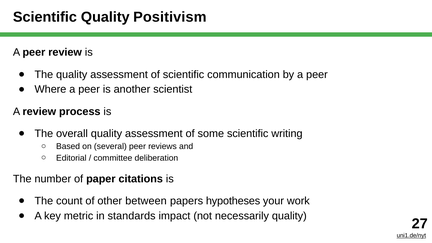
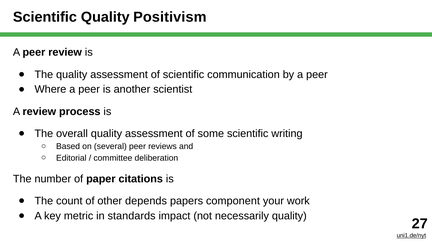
between: between -> depends (146, 201)
hypotheses: hypotheses -> component (233, 201)
